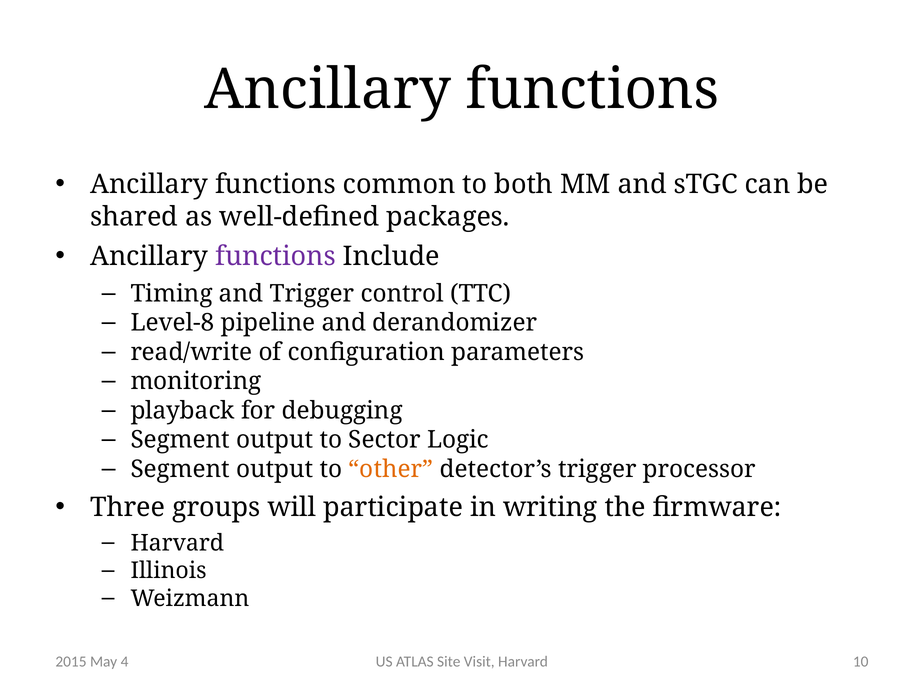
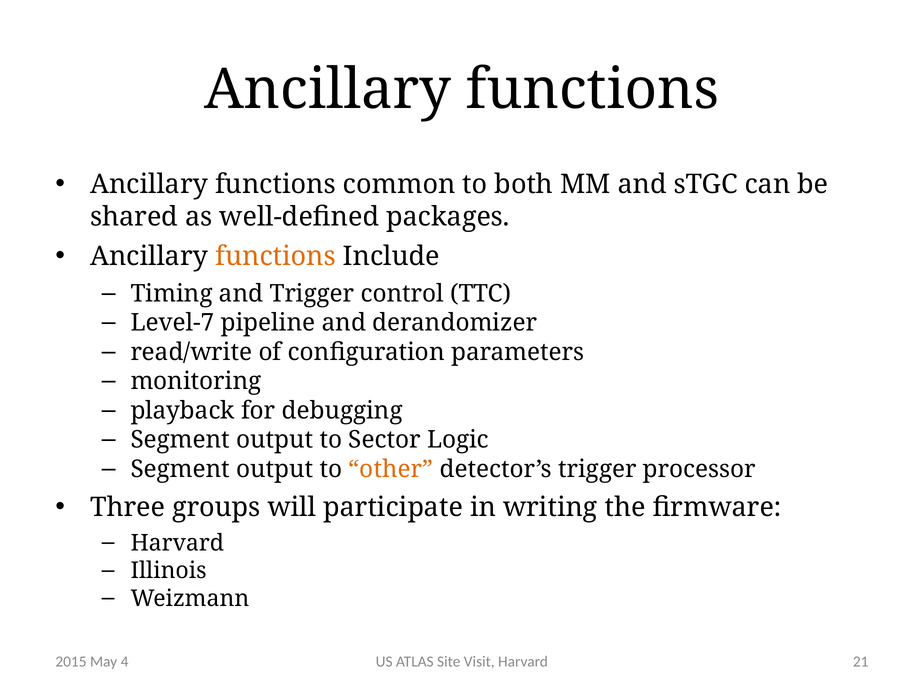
functions colour: purple -> orange (276, 256)
Level-8: Level-8 -> Level-7 (172, 323)
10: 10 -> 21 (861, 662)
